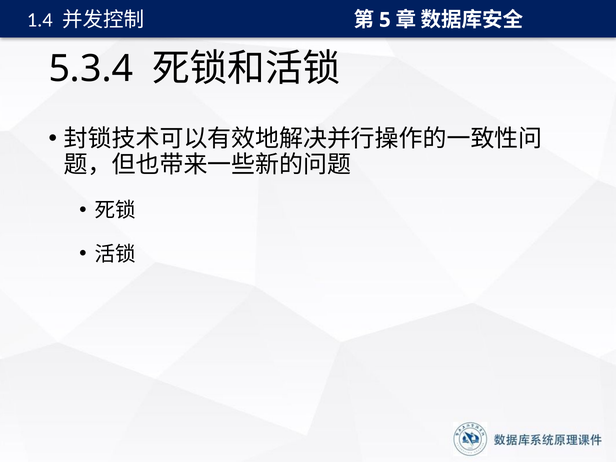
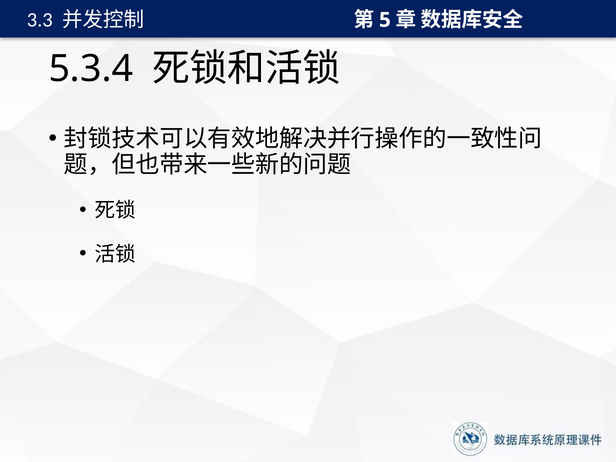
1.4: 1.4 -> 3.3 (40, 20)
